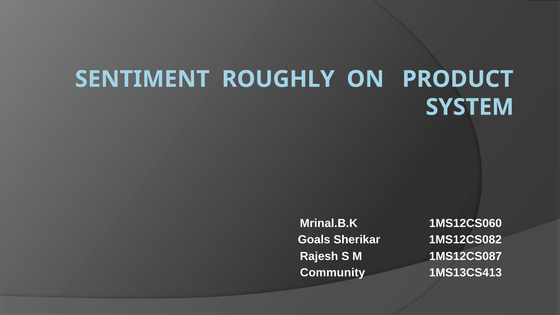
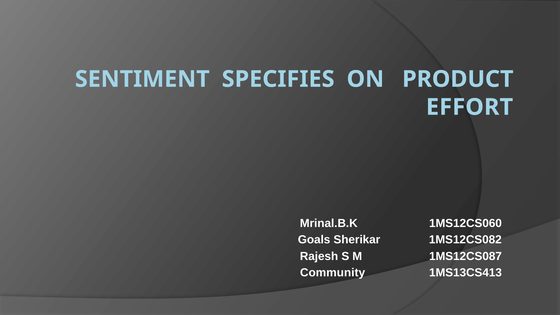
ROUGHLY: ROUGHLY -> SPECIFIES (278, 79)
SYSTEM: SYSTEM -> EFFORT (470, 107)
